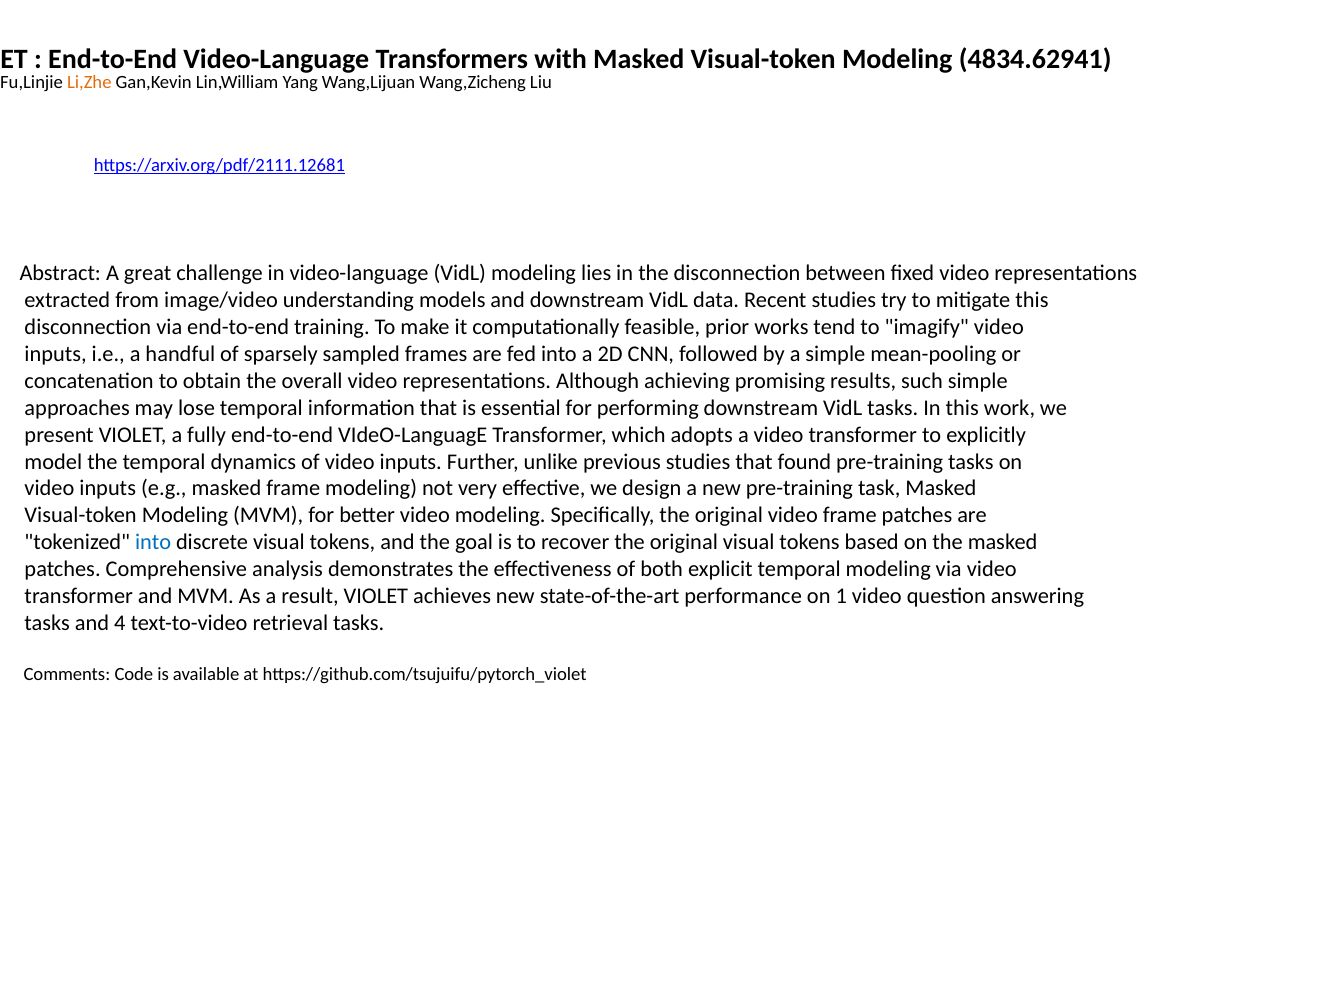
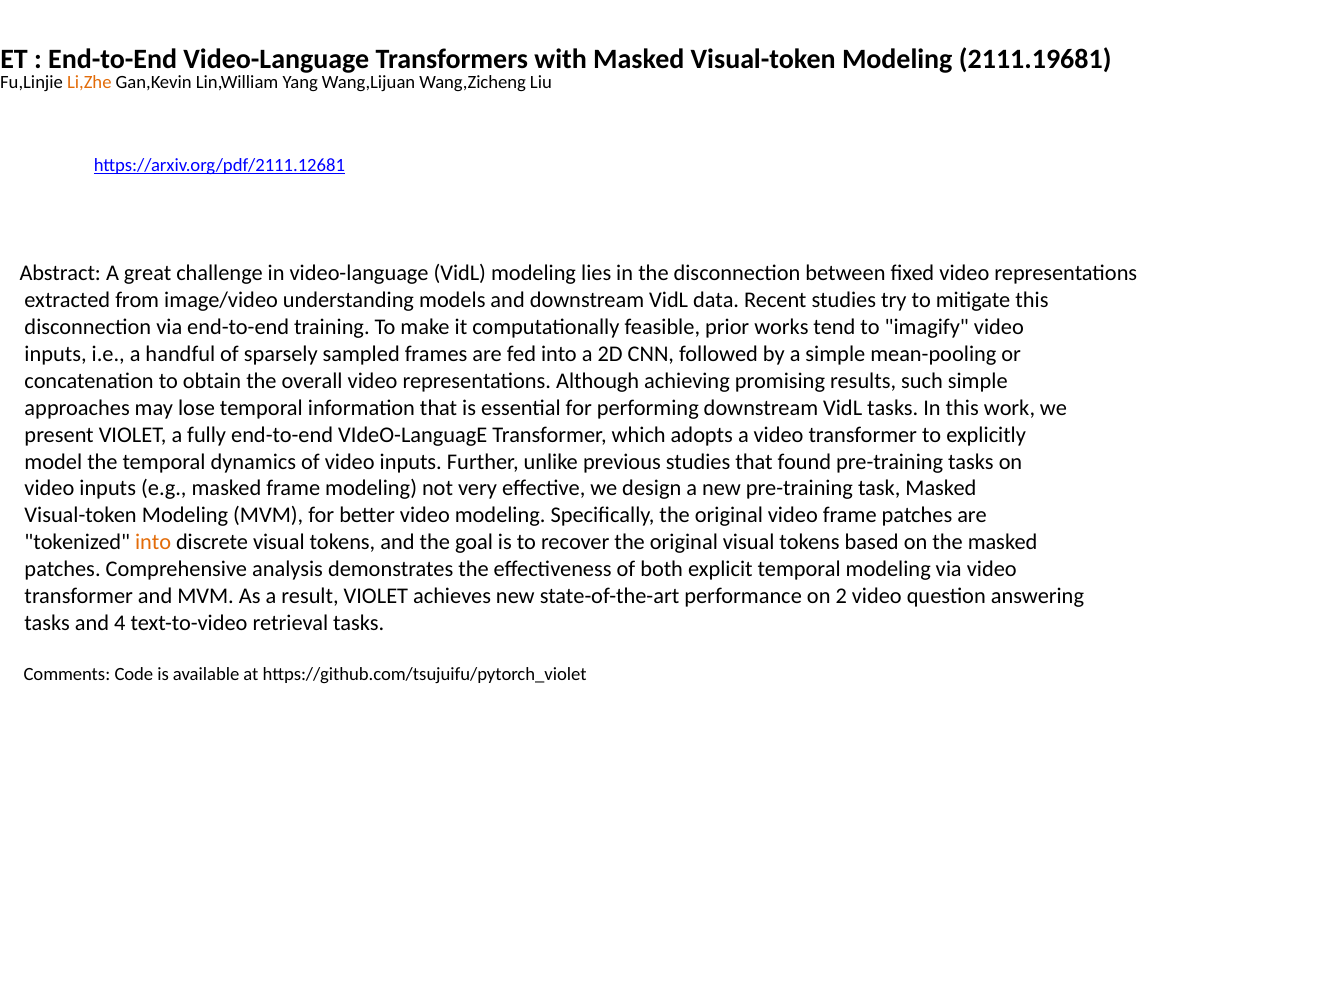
4834.62941: 4834.62941 -> 2111.19681 (1035, 59)
into colour: blue -> orange (153, 542)
1: 1 -> 2 (841, 596)
